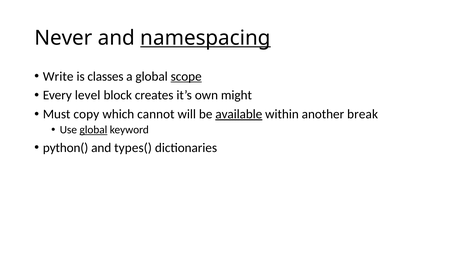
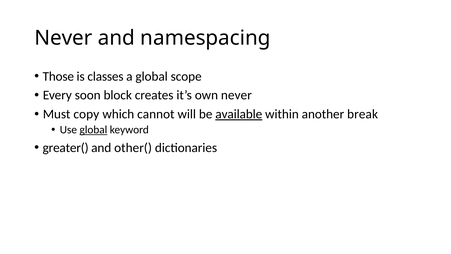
namespacing underline: present -> none (205, 38)
Write: Write -> Those (58, 76)
scope underline: present -> none (186, 76)
level: level -> soon (88, 95)
own might: might -> never (236, 95)
python(: python( -> greater( (66, 147)
types(: types( -> other( (133, 147)
